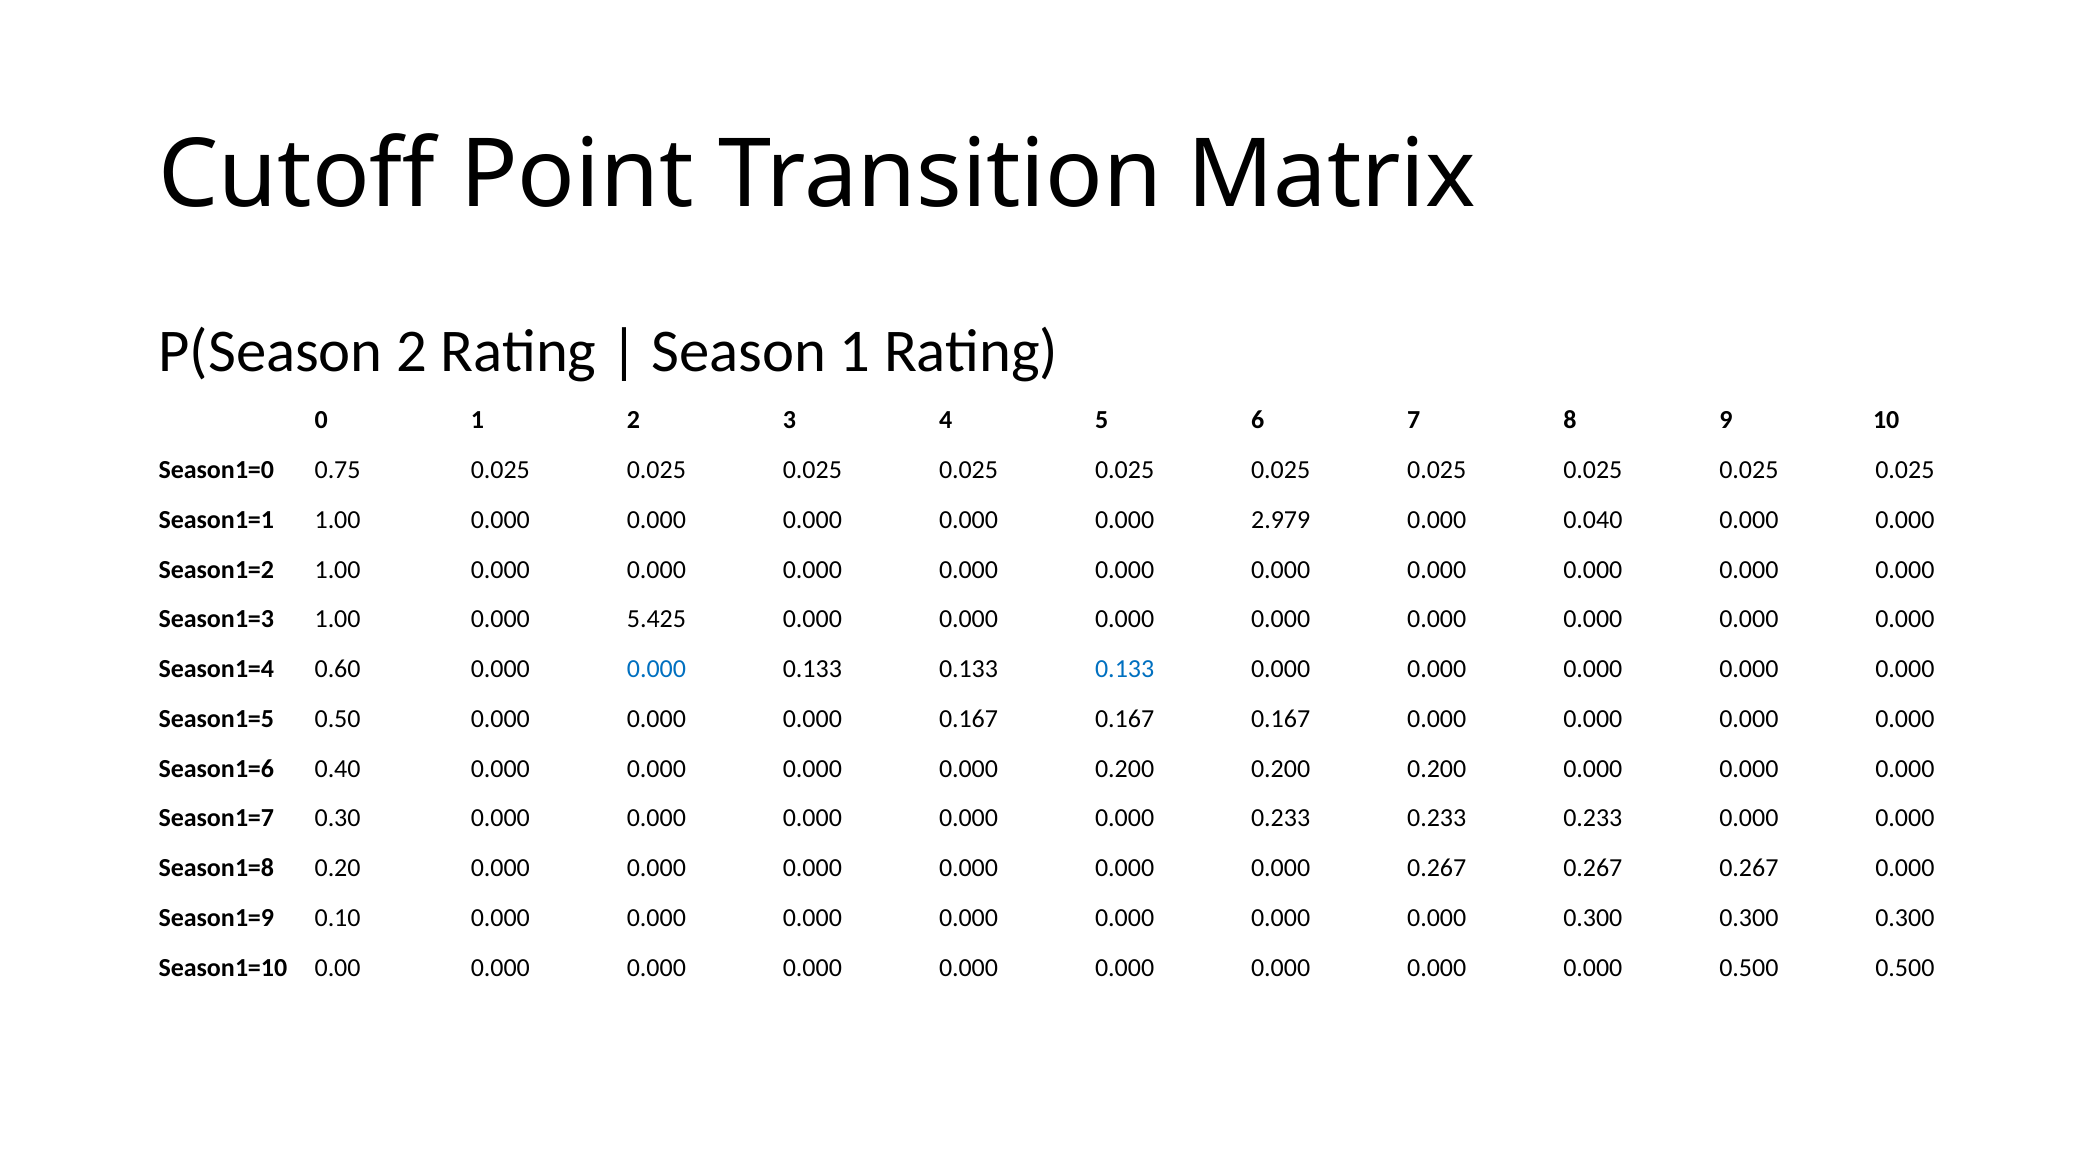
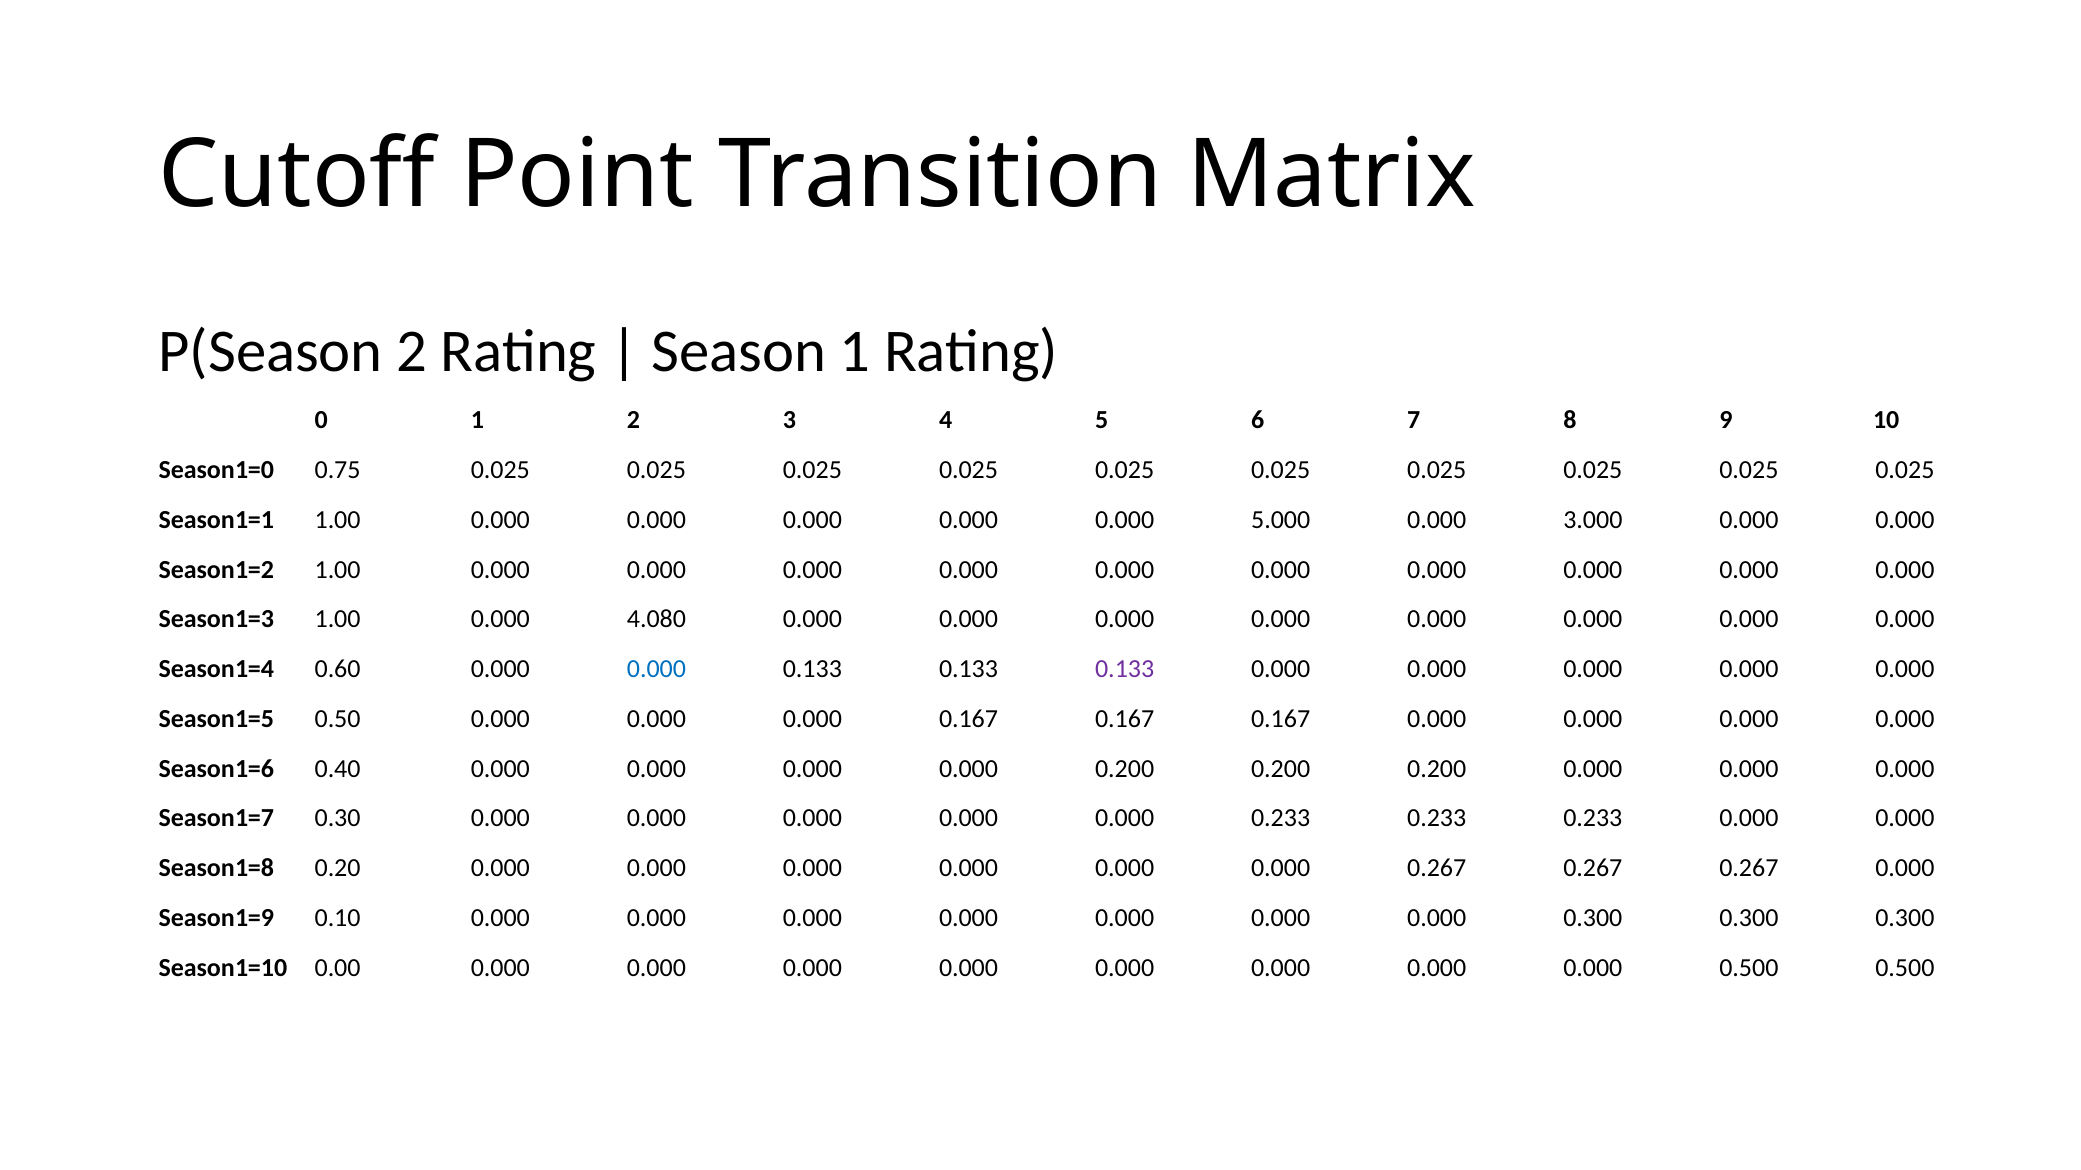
2.979: 2.979 -> 5.000 (1281, 520)
0.040: 0.040 -> 3.000 (1593, 520)
5.425: 5.425 -> 4.080 (656, 620)
0.133 colour: blue -> purple (1125, 669)
